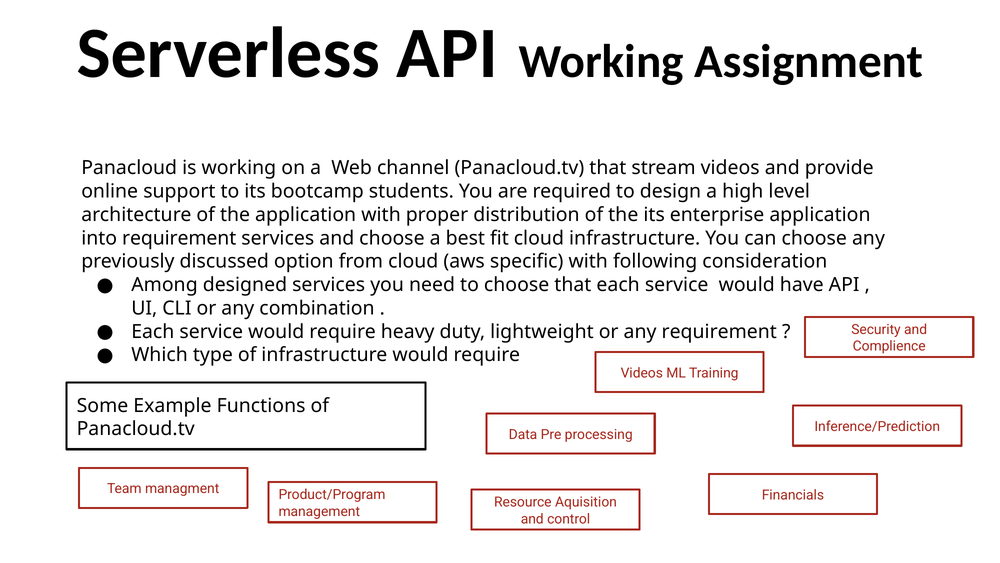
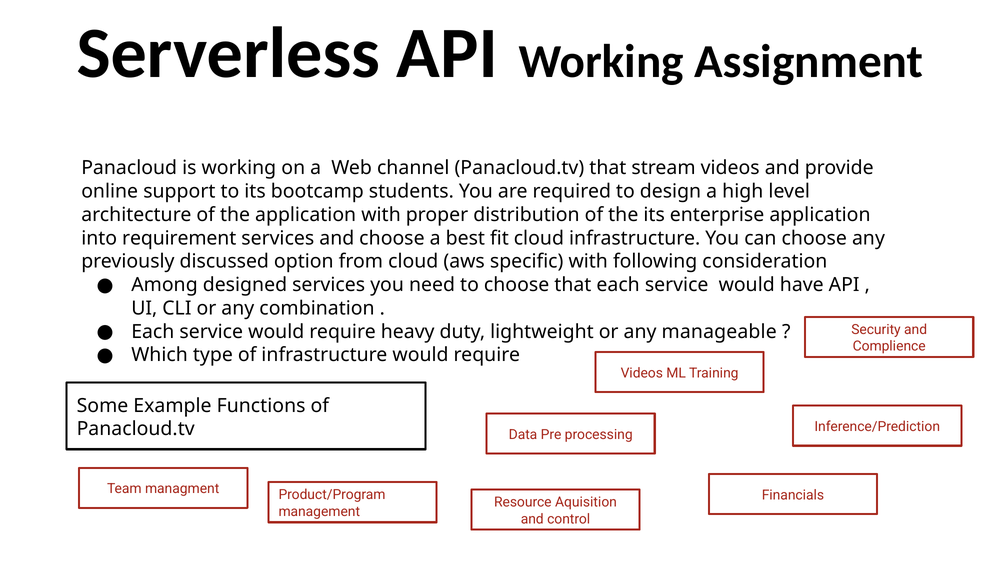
any requirement: requirement -> manageable (719, 331)
